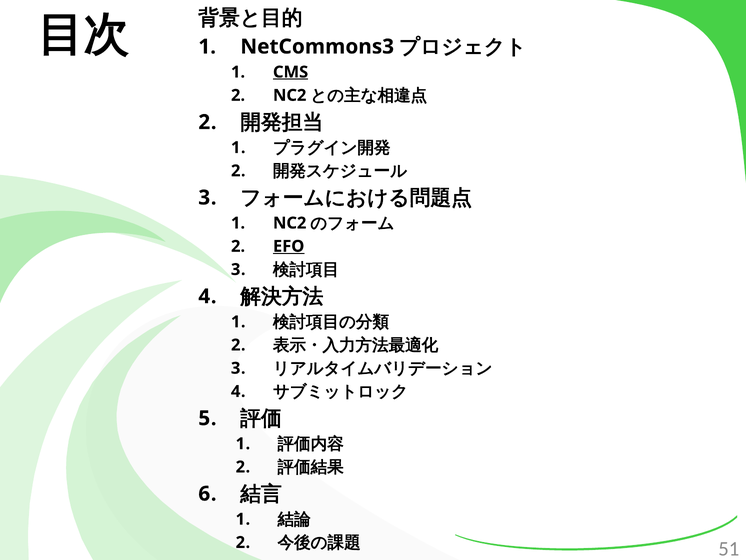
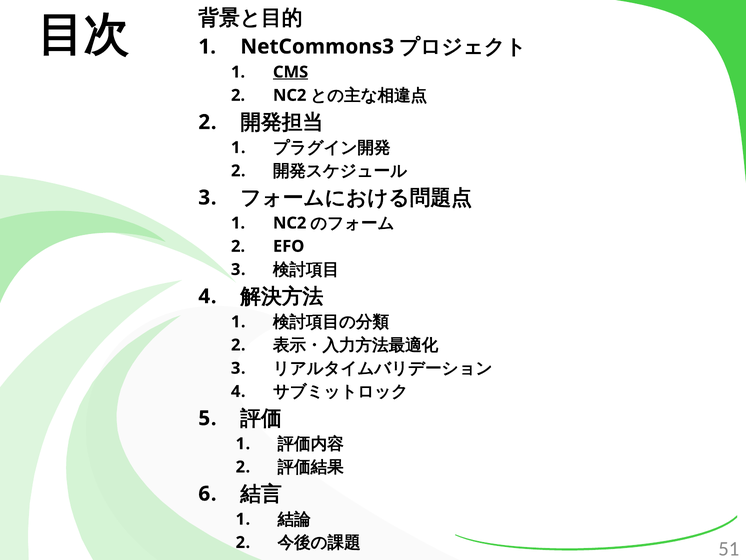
EFO underline: present -> none (289, 246)
